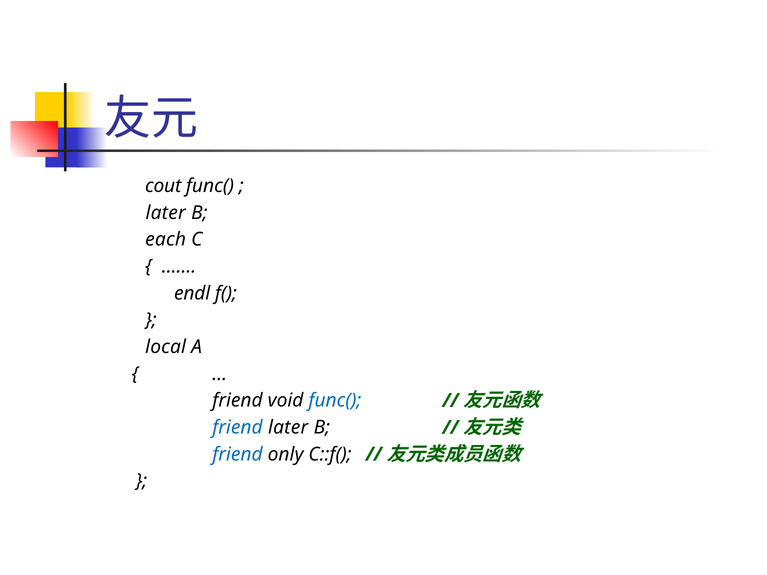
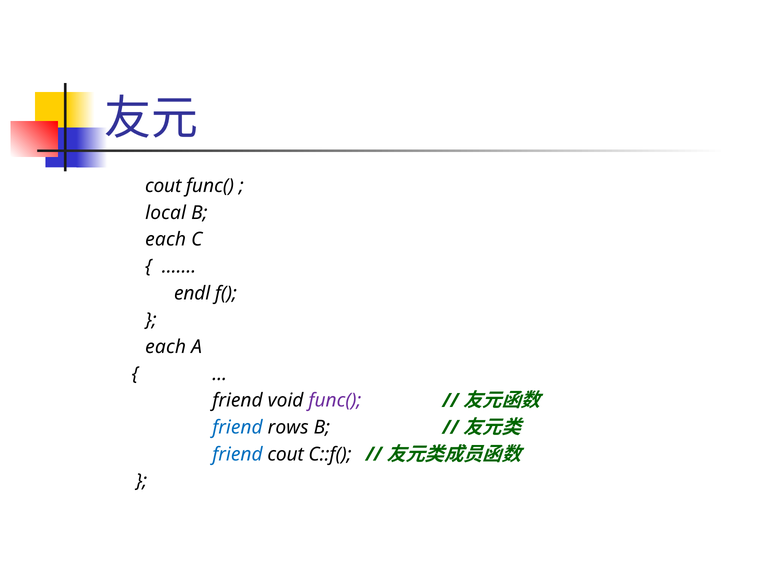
later: later -> local (166, 213)
local: local -> each (166, 347)
func( colour: blue -> purple (335, 401)
friend later: later -> rows (288, 428)
friend only: only -> cout (286, 454)
